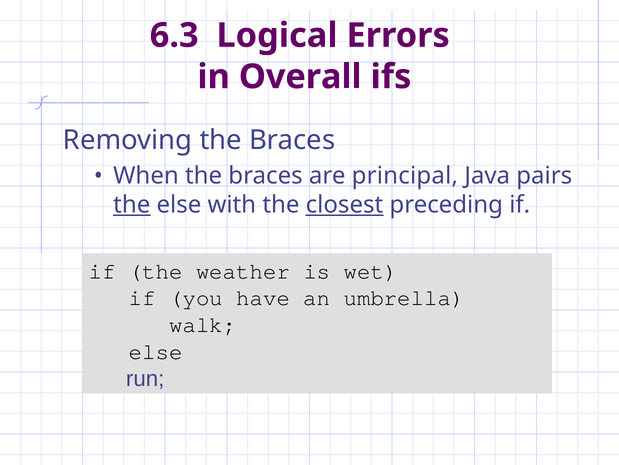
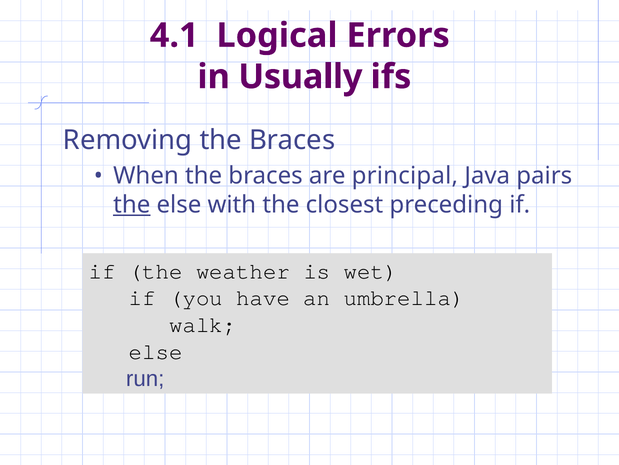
6.3: 6.3 -> 4.1 (174, 35)
Overall: Overall -> Usually (300, 77)
closest underline: present -> none (344, 205)
